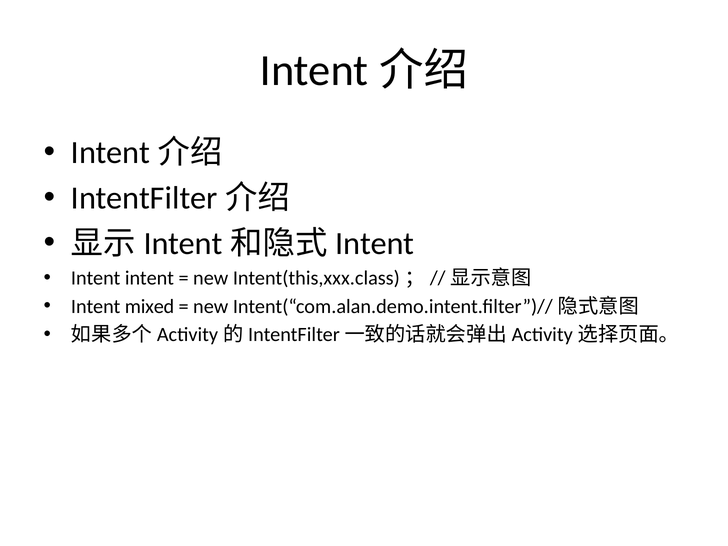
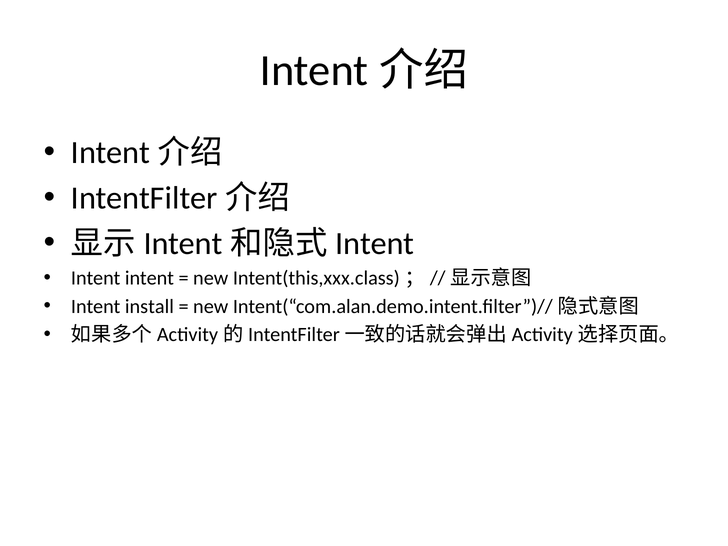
mixed: mixed -> install (149, 306)
